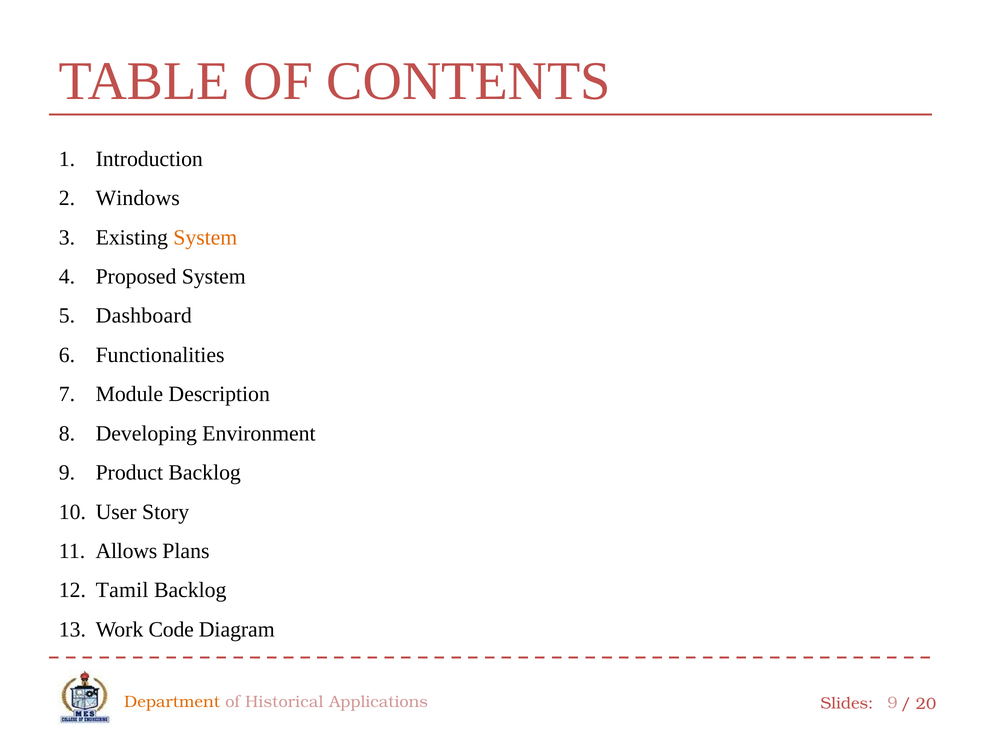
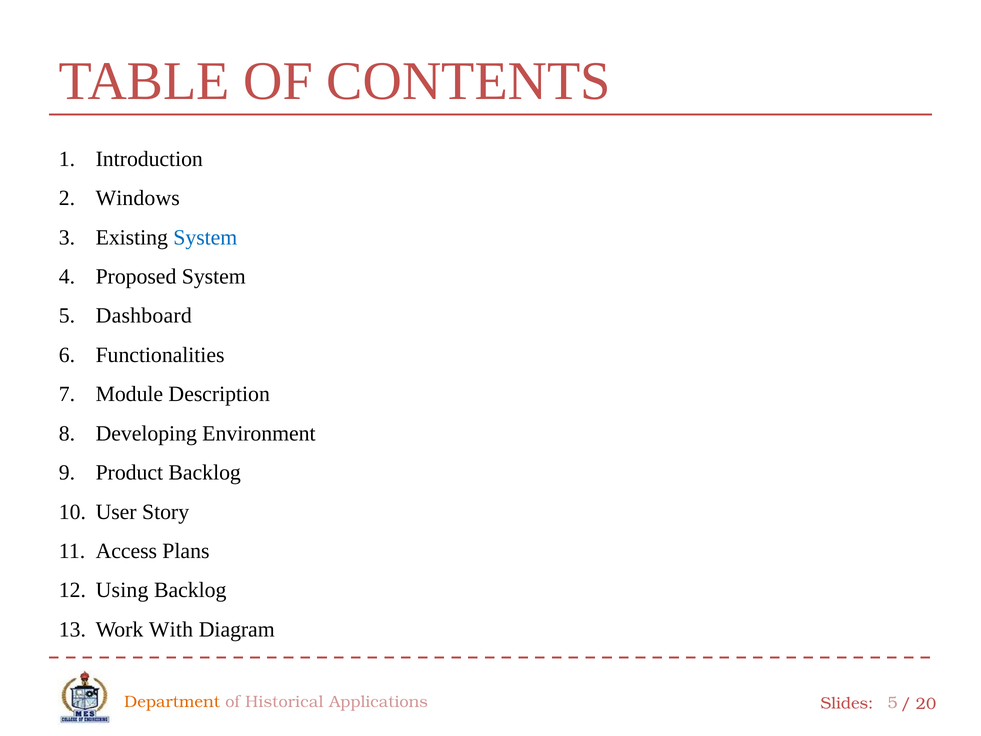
System colour: orange -> blue (205, 237)
Allows: Allows -> Access (126, 551)
Tamil: Tamil -> Using (122, 590)
Code: Code -> With (171, 629)
Applications 9: 9 -> 5 (893, 703)
